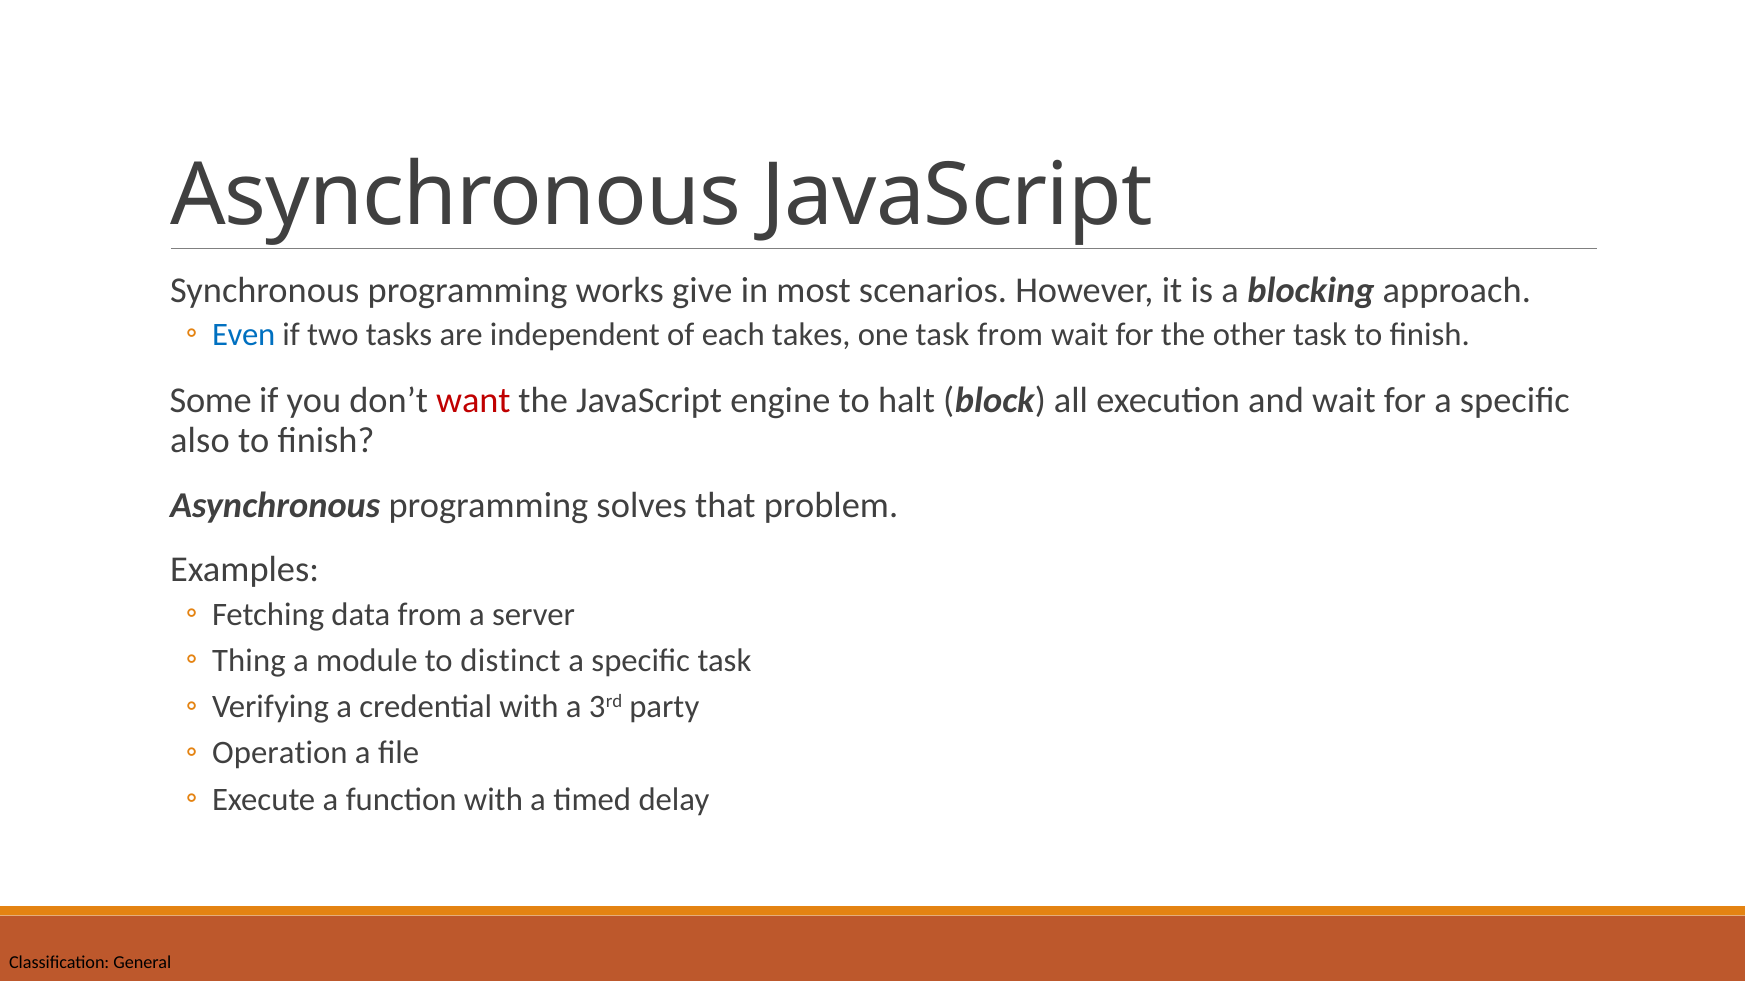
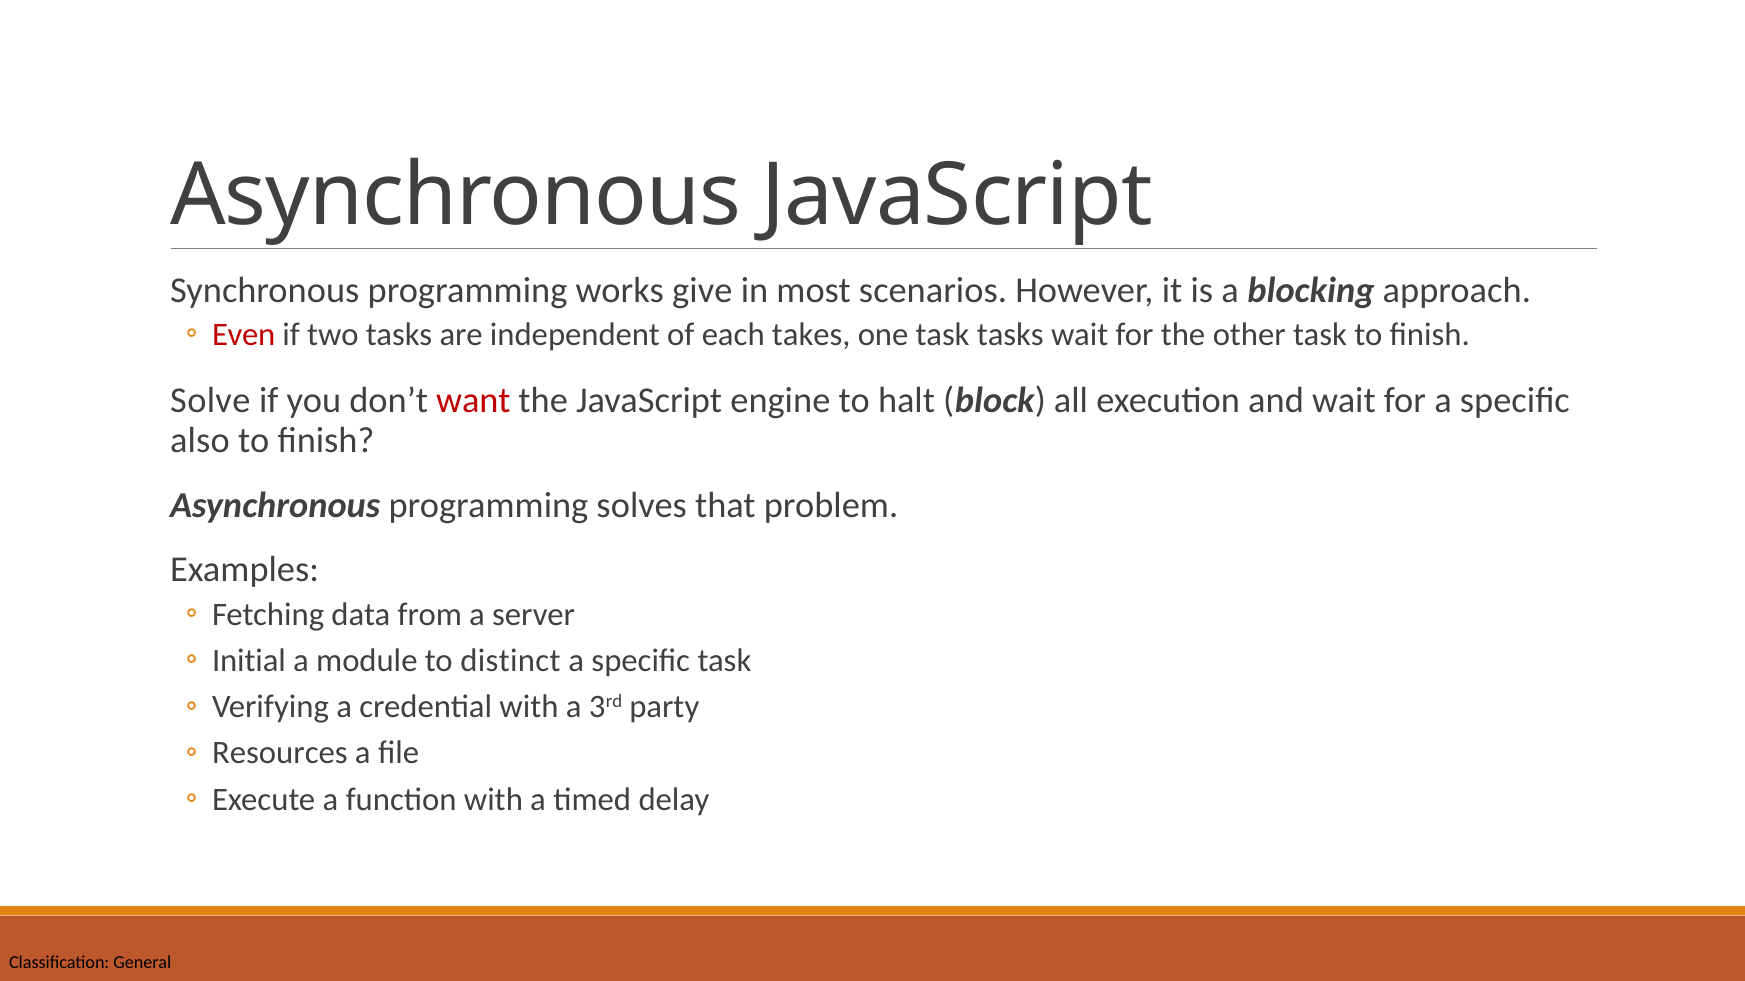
Even colour: blue -> red (244, 335)
task from: from -> tasks (1010, 335)
Some: Some -> Solve (210, 401)
Thing: Thing -> Initial (249, 661)
Operation: Operation -> Resources (280, 754)
